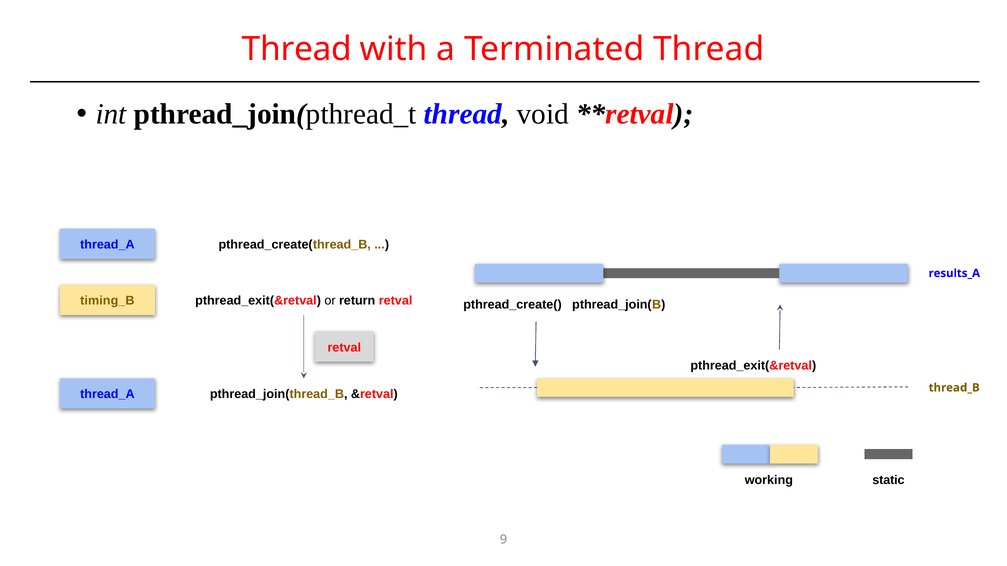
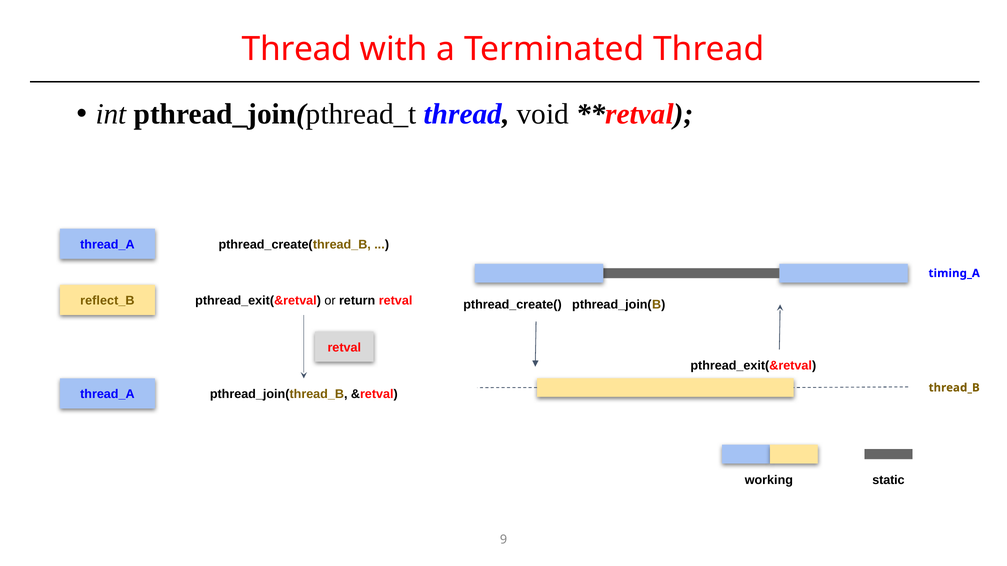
results_A: results_A -> timing_A (954, 273)
timing_B: timing_B -> reflect_B (107, 301)
